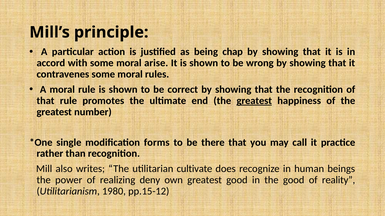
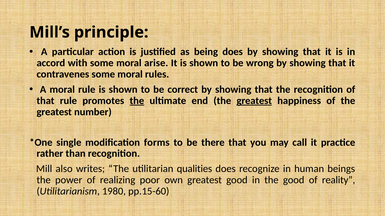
being chap: chap -> does (233, 52)
the underline: none -> present (137, 101)
cultivate: cultivate -> qualities (194, 169)
deny: deny -> poor (150, 180)
pp.15-12: pp.15-12 -> pp.15-60 (149, 192)
